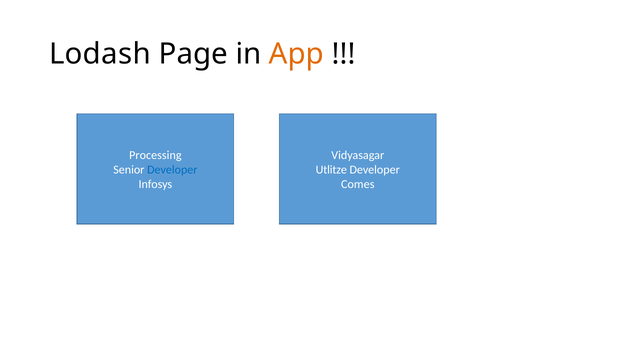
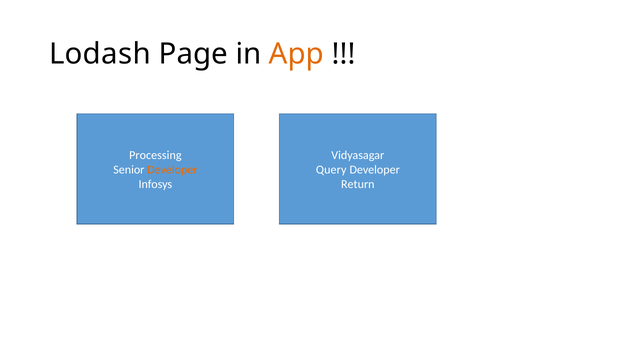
Developer colour: blue -> orange (172, 170)
Utlitze: Utlitze -> Query (331, 170)
Comes: Comes -> Return (358, 184)
